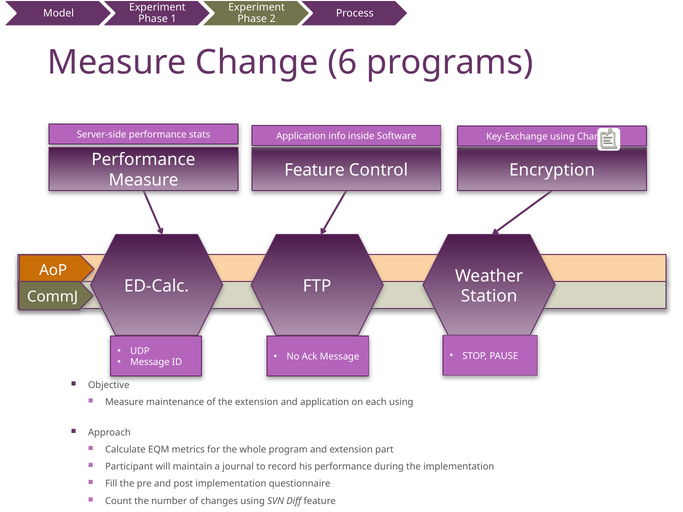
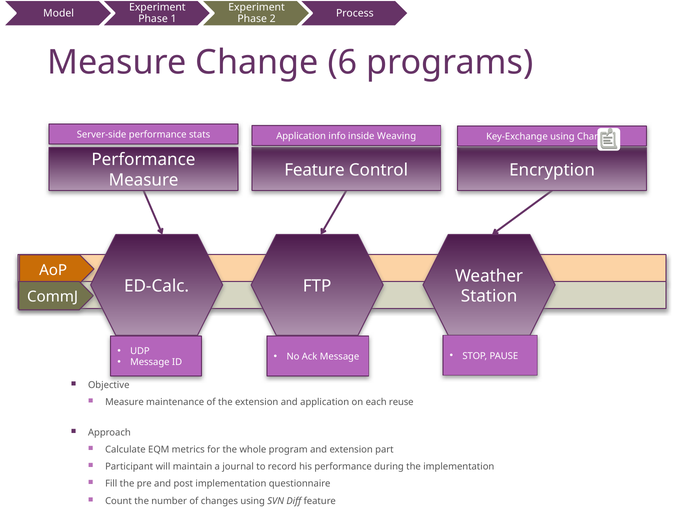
Software: Software -> Weaving (397, 136)
each using: using -> reuse (401, 402)
